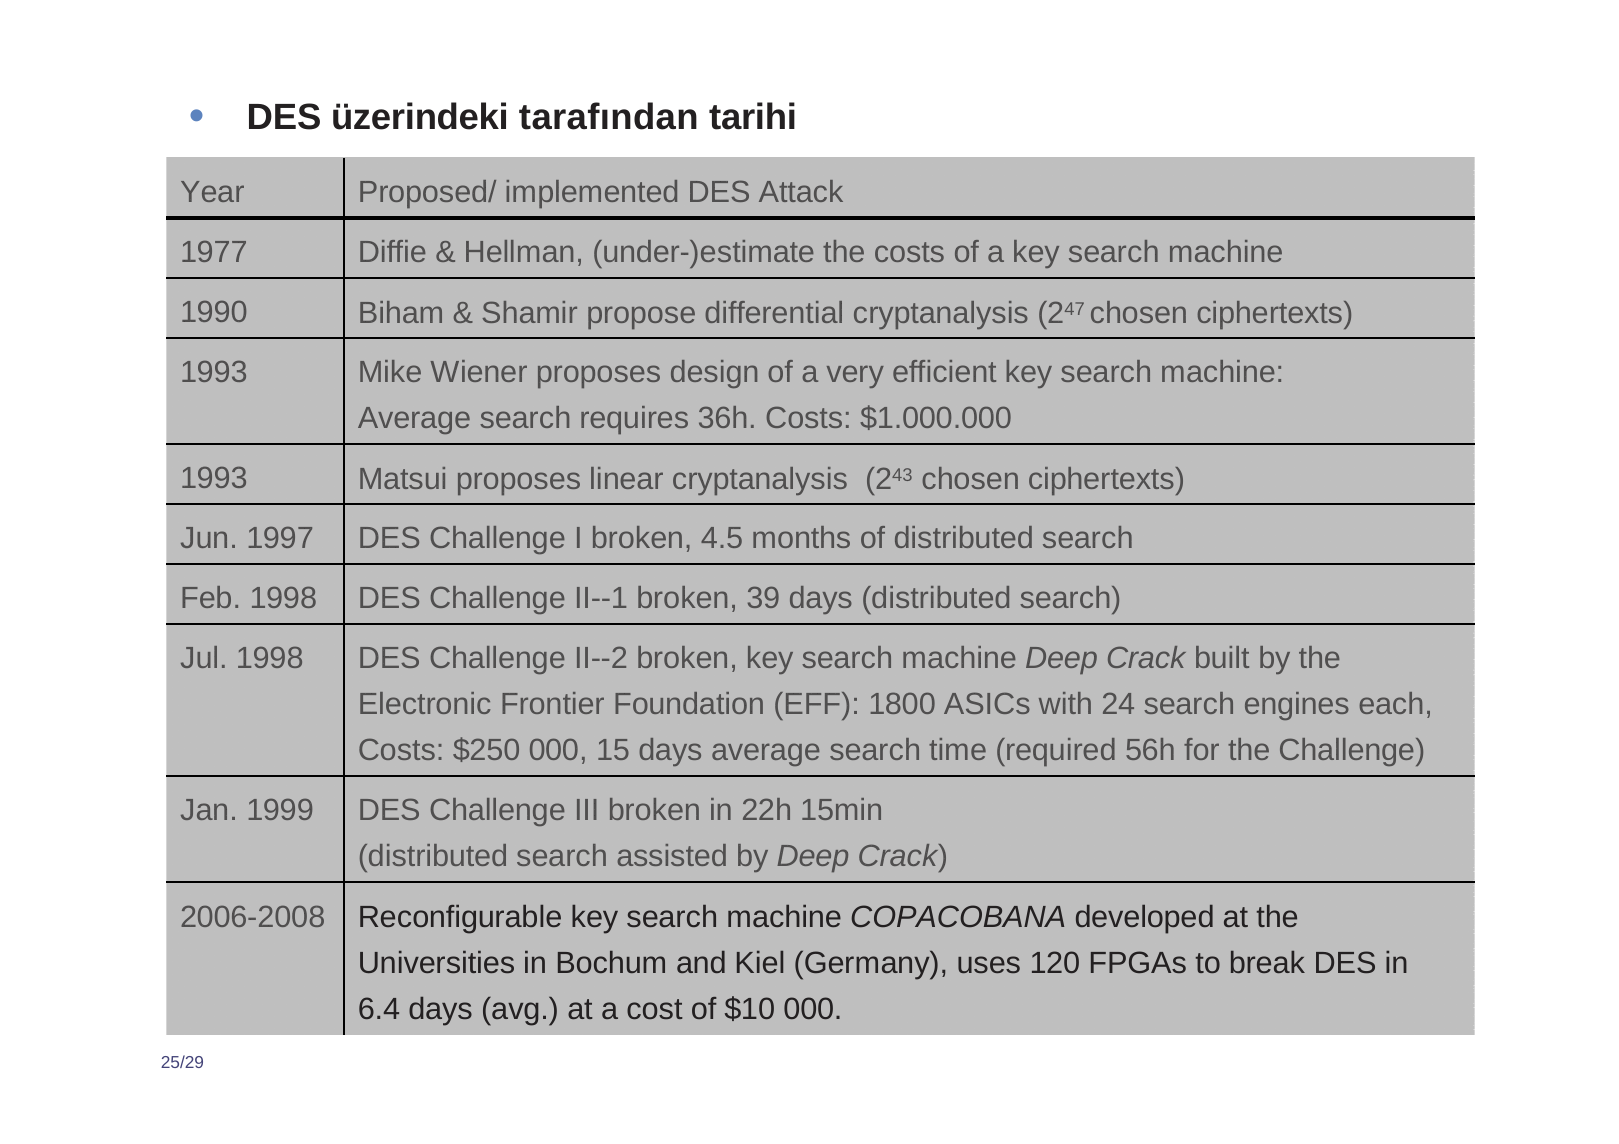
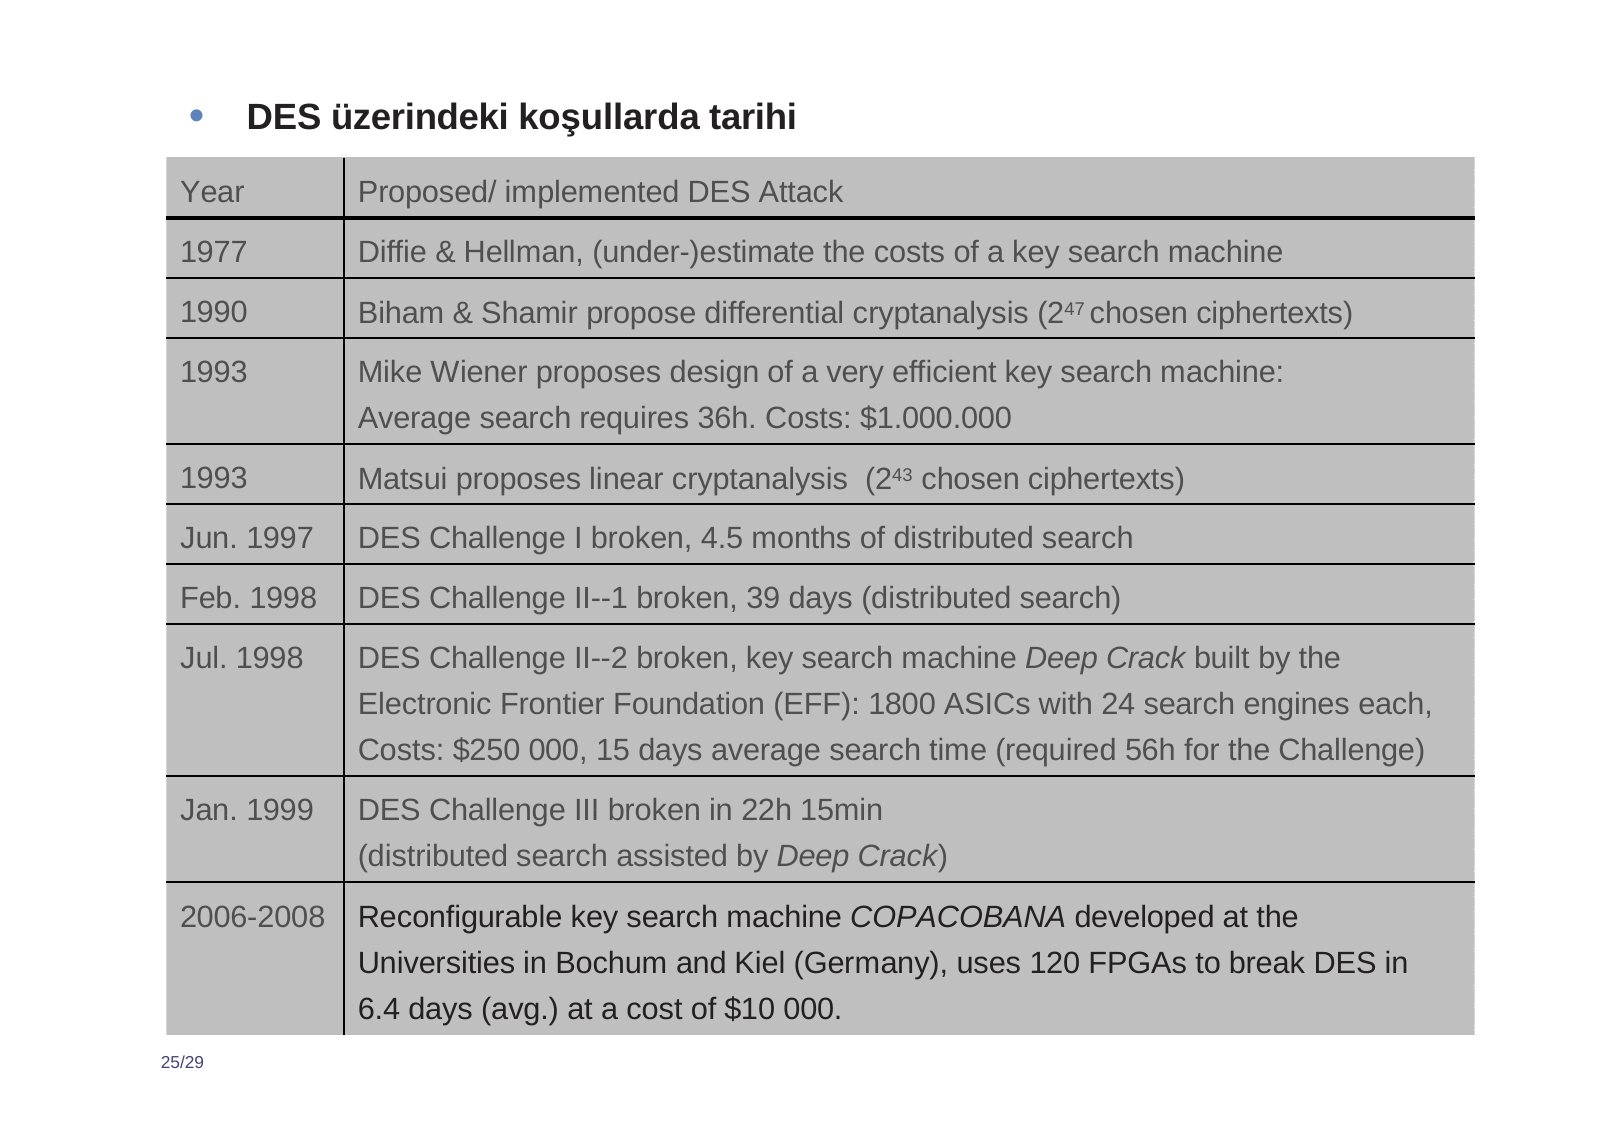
tarafından: tarafından -> koşullarda (609, 118)
